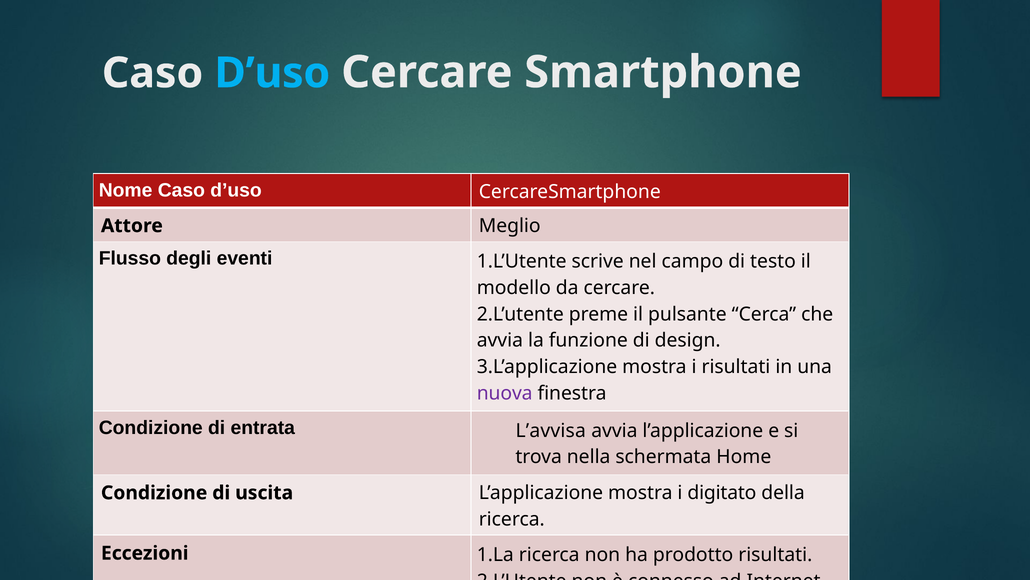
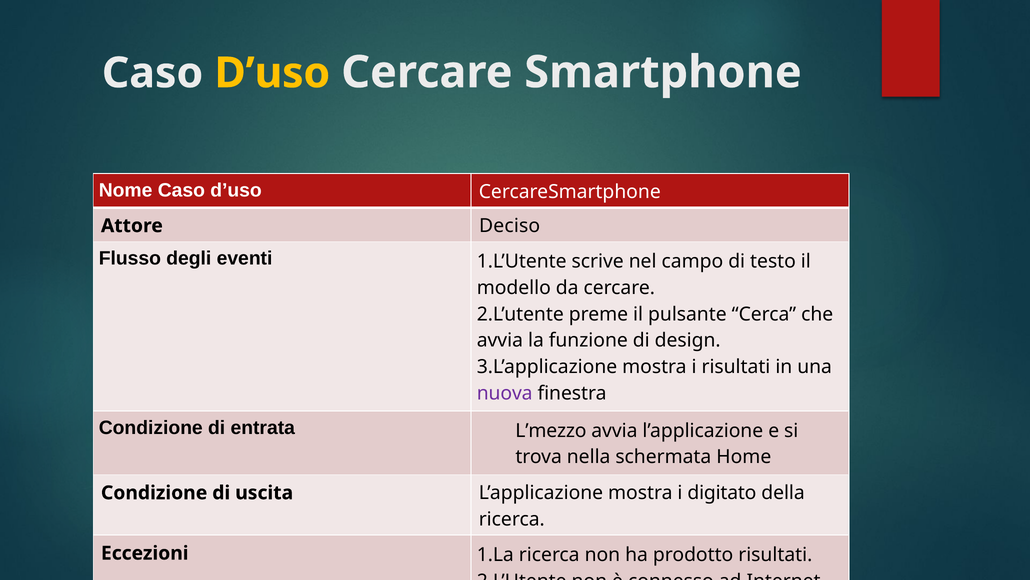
D’uso colour: light blue -> yellow (272, 73)
Meglio: Meglio -> Deciso (510, 226)
L’avvisa: L’avvisa -> L’mezzo (551, 430)
